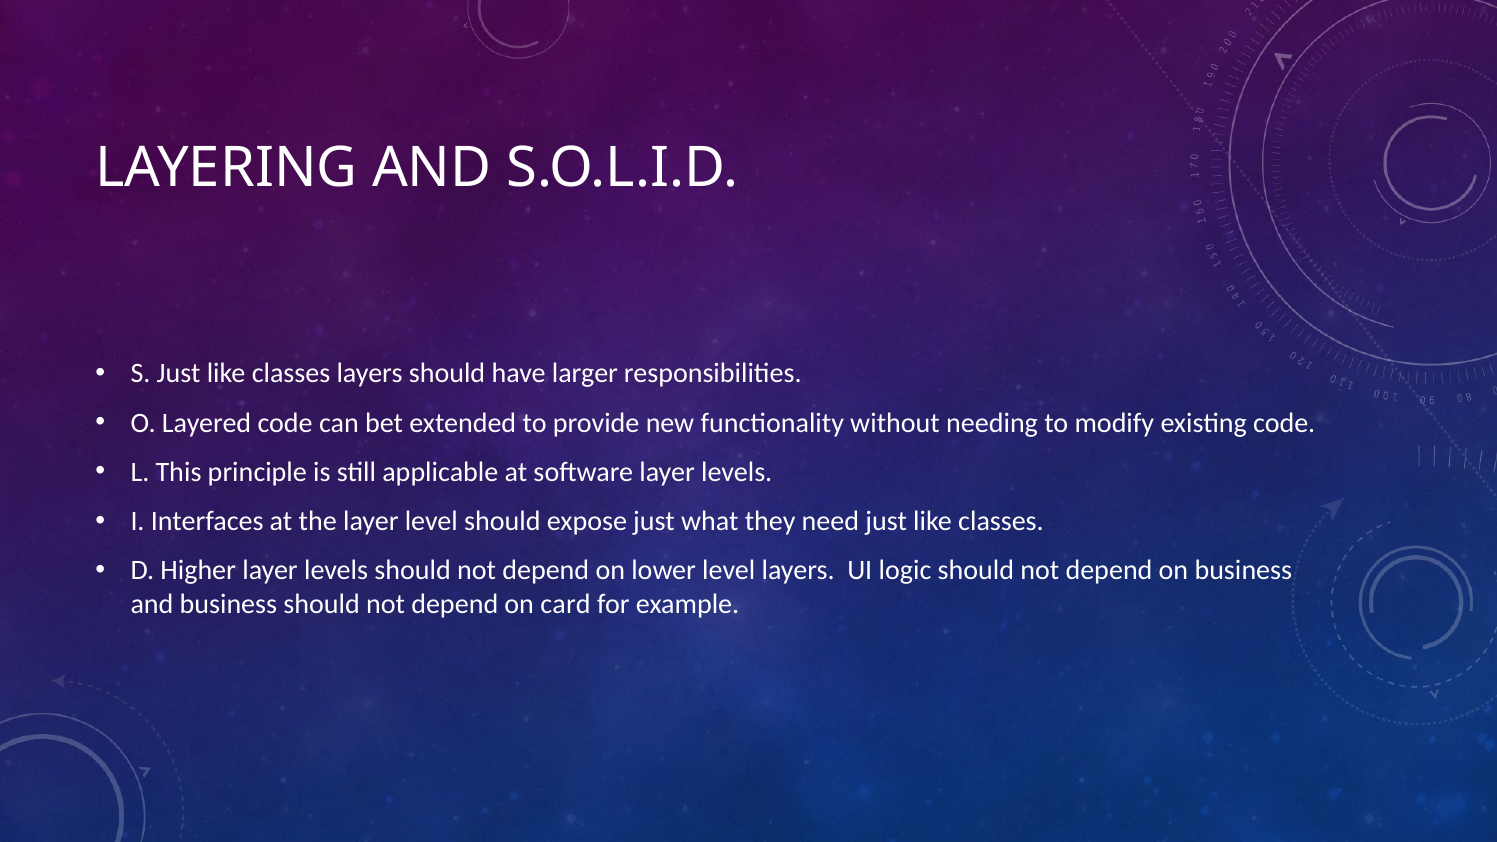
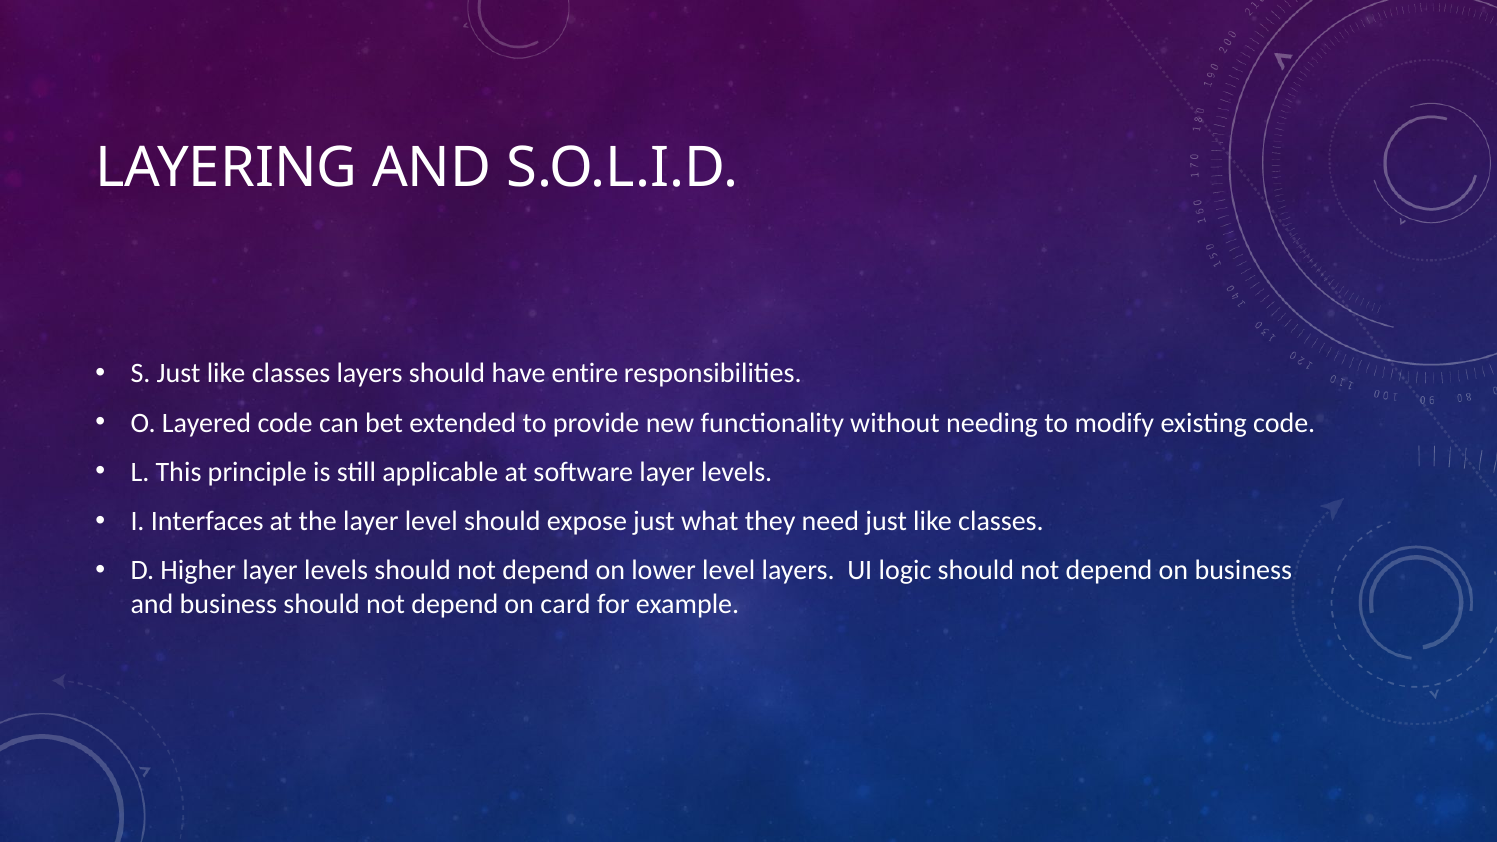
larger: larger -> entire (585, 374)
